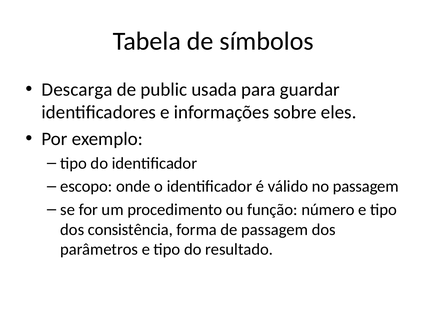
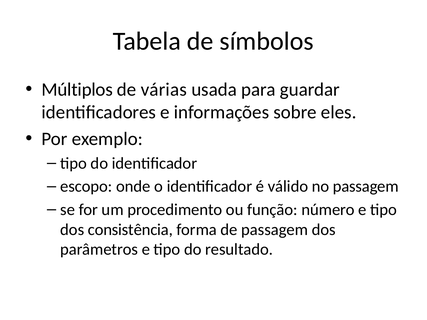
Descarga: Descarga -> Múltiplos (77, 90)
public: public -> várias (164, 90)
